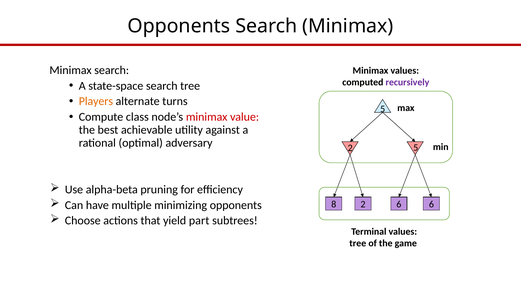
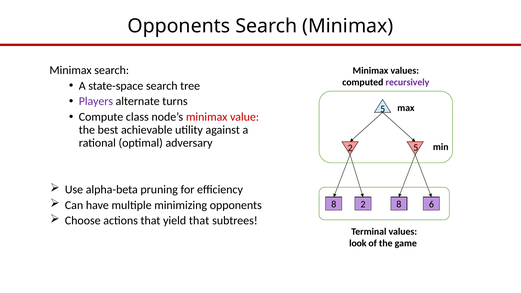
Players colour: orange -> purple (96, 101)
2 6: 6 -> 8 (399, 204)
yield part: part -> that (199, 221)
tree: tree -> look (358, 243)
